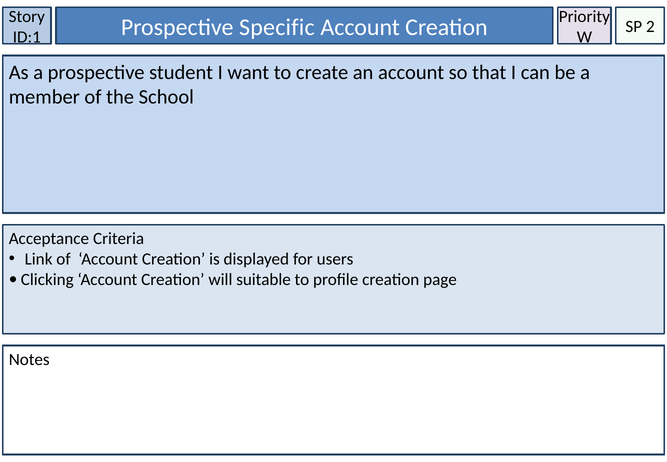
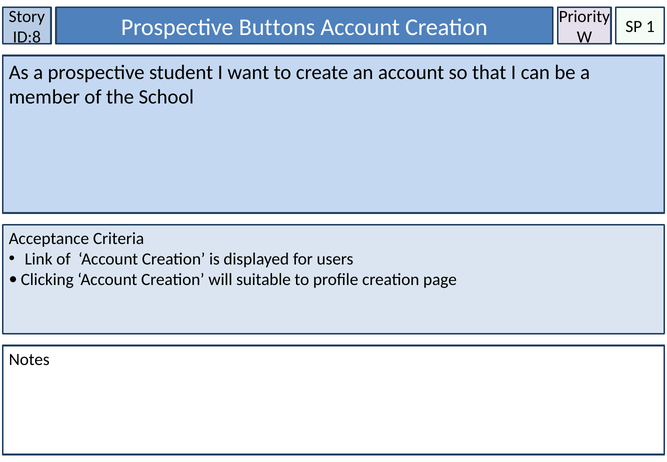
2: 2 -> 1 (650, 27)
ID:1: ID:1 -> ID:8 (27, 37)
Specific: Specific -> Buttons (277, 27)
